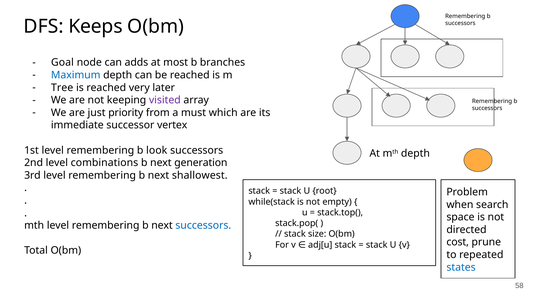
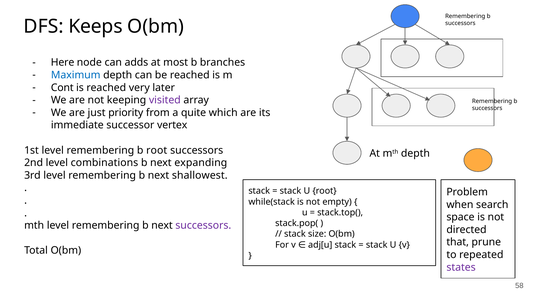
Goal: Goal -> Here (63, 62)
Tree: Tree -> Cont (62, 87)
must: must -> quite (194, 112)
b look: look -> root (157, 150)
generation: generation -> expanding (201, 163)
successors colour: blue -> purple (203, 225)
cost: cost -> that (458, 242)
states colour: blue -> purple (461, 267)
